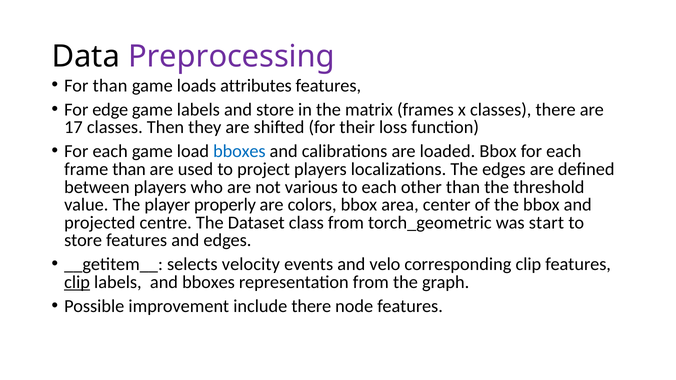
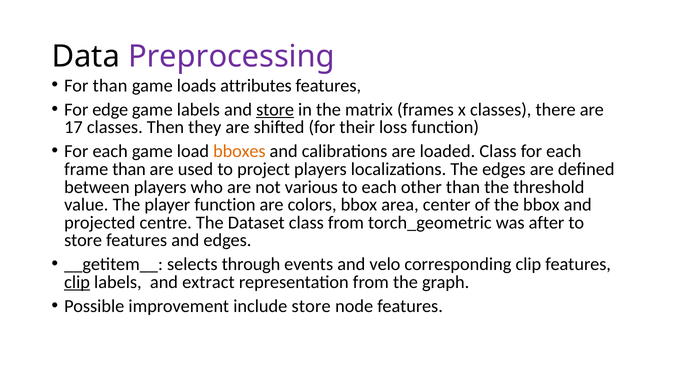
store underline: none -> present (275, 110)
bboxes colour: blue -> orange (239, 152)
loaded Bbox: Bbox -> Class (498, 152)
player properly: properly -> function (225, 205)
start: start -> after (547, 223)
velocity: velocity -> through (251, 265)
and bboxes: bboxes -> extract (208, 282)
include there: there -> store (311, 306)
